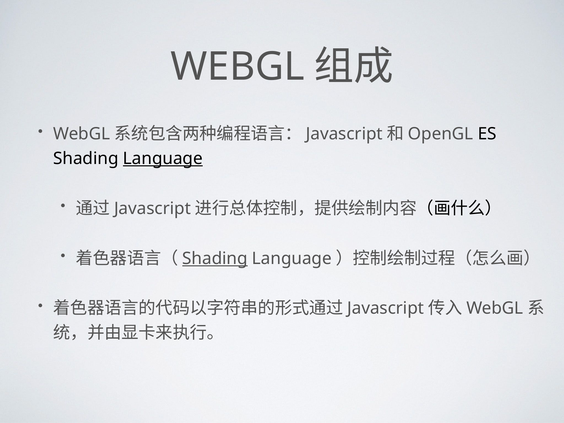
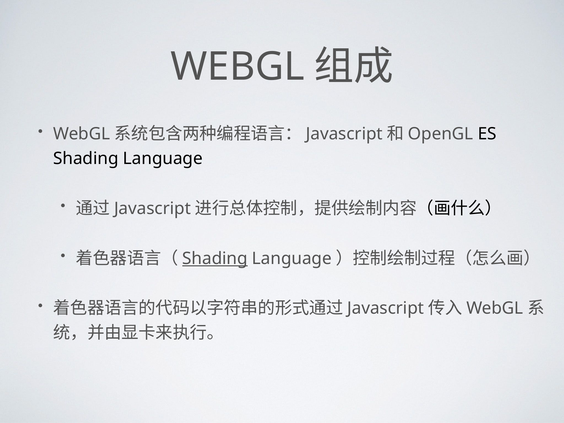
Language underline: present -> none (163, 159)
